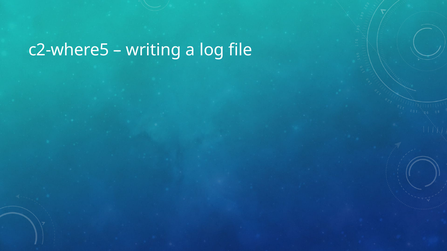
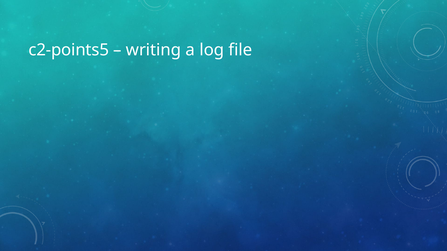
c2-where5: c2-where5 -> c2-points5 (69, 50)
